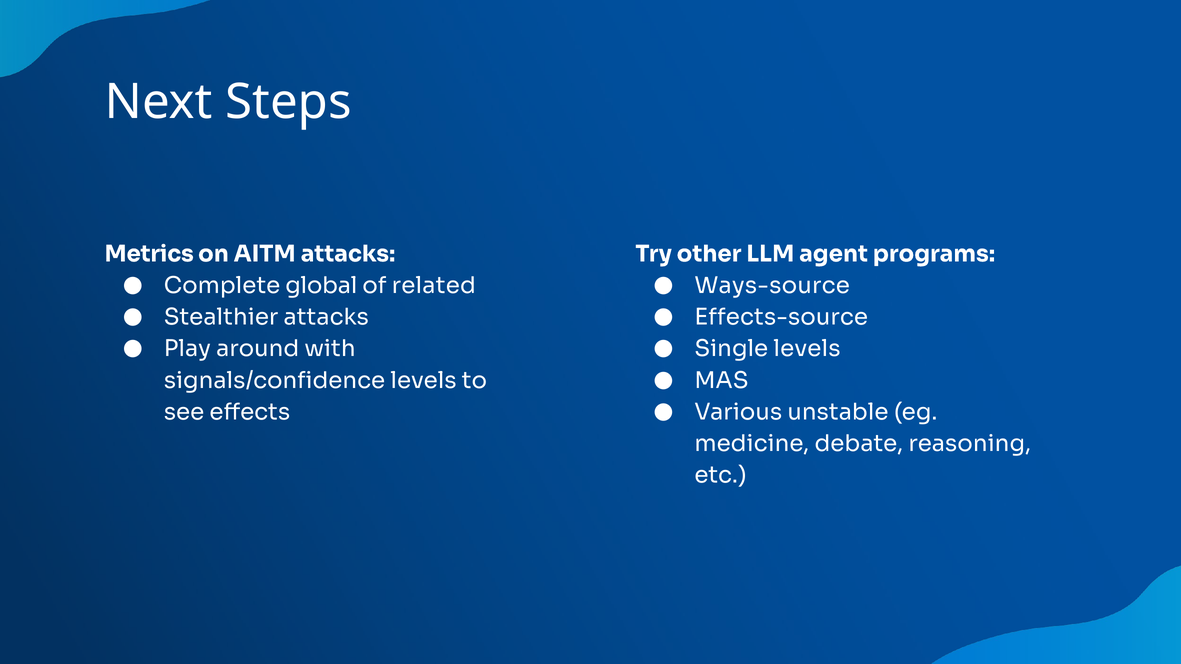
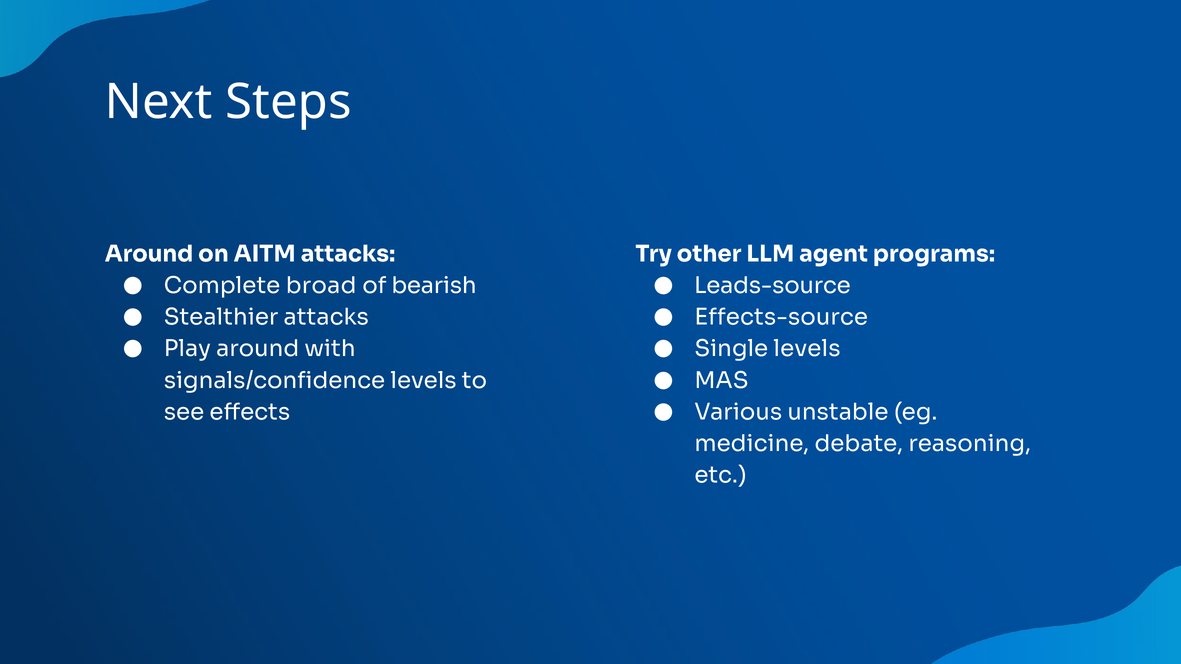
Metrics: Metrics -> Around (149, 254)
global: global -> broad (321, 286)
related: related -> bearish (434, 286)
Ways-source: Ways-source -> Leads-source (772, 286)
